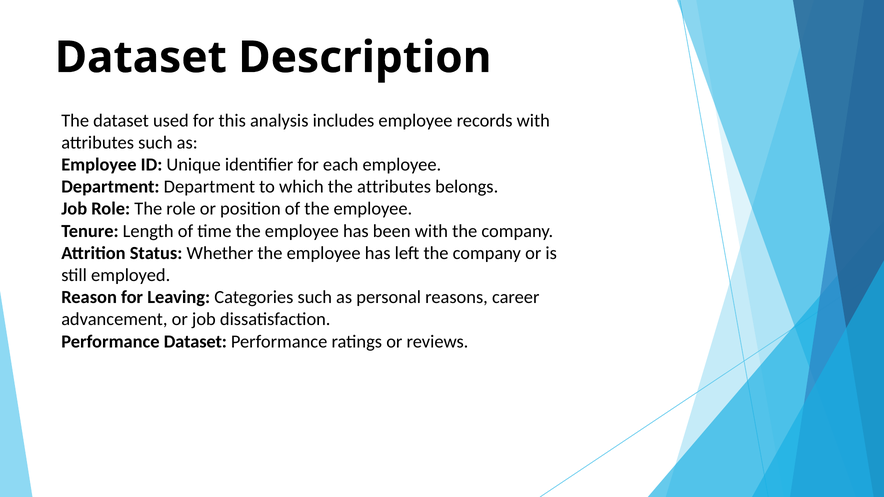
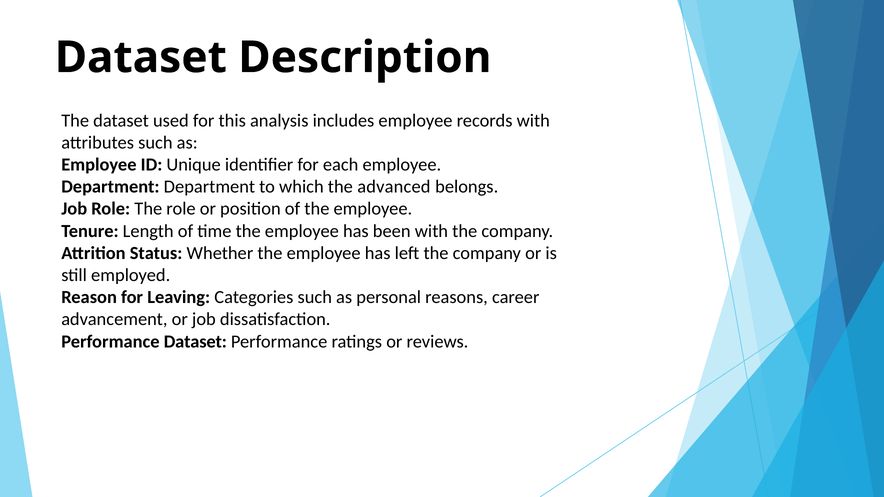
the attributes: attributes -> advanced (394, 187)
